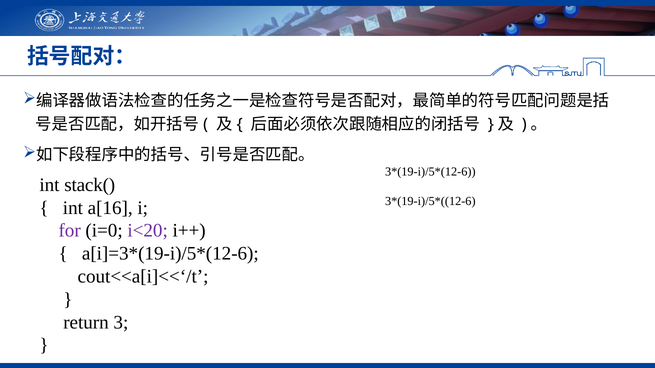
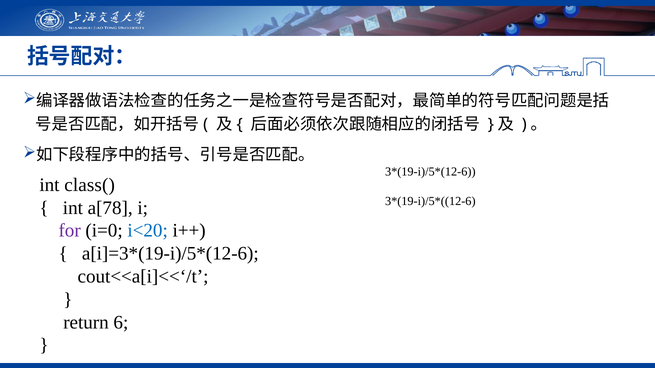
stack(: stack( -> class( (90, 185)
a[16: a[16 -> a[78 (110, 208)
i<20 colour: purple -> blue (148, 231)
3: 3 -> 6 (121, 323)
